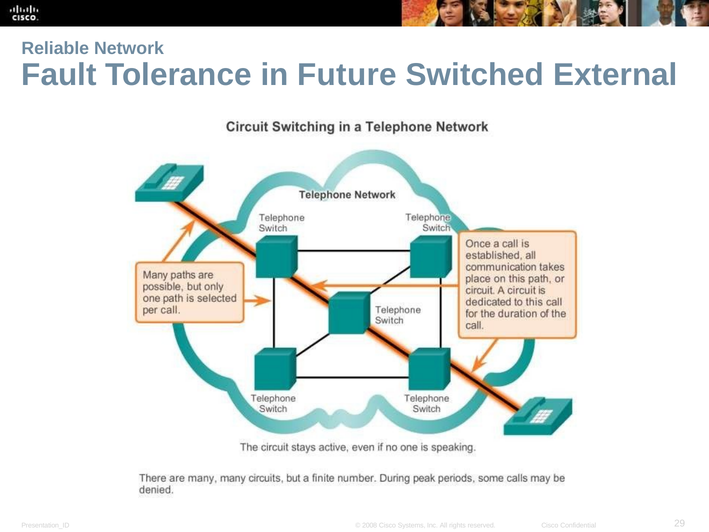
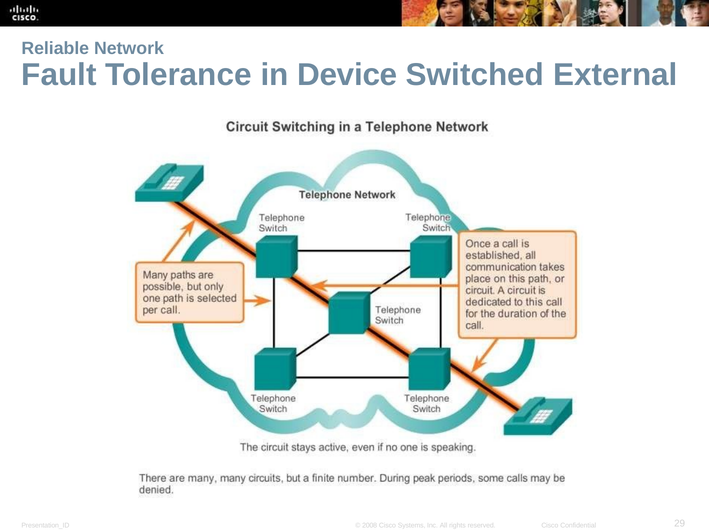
Future: Future -> Device (347, 75)
